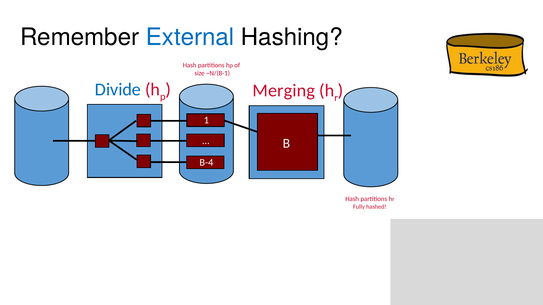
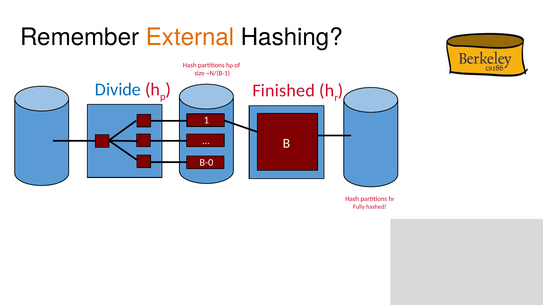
External colour: blue -> orange (190, 37)
Merging: Merging -> Finished (284, 91)
B-4: B-4 -> B-0 (206, 163)
